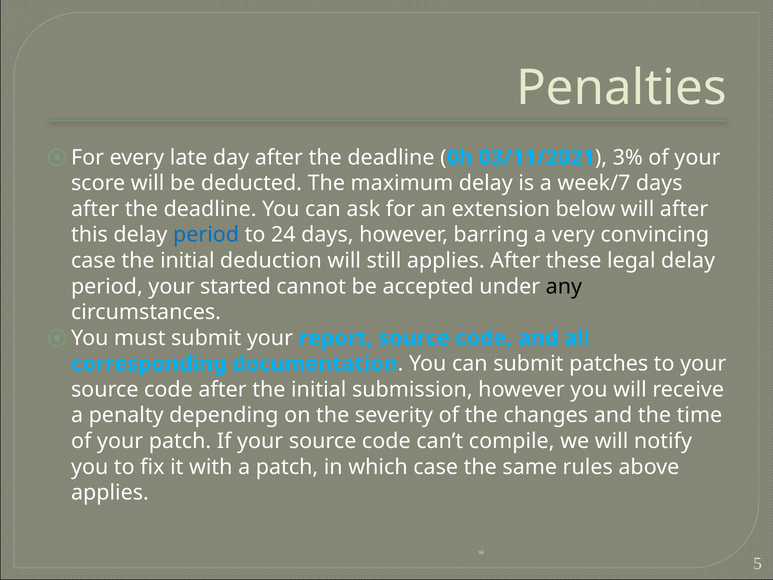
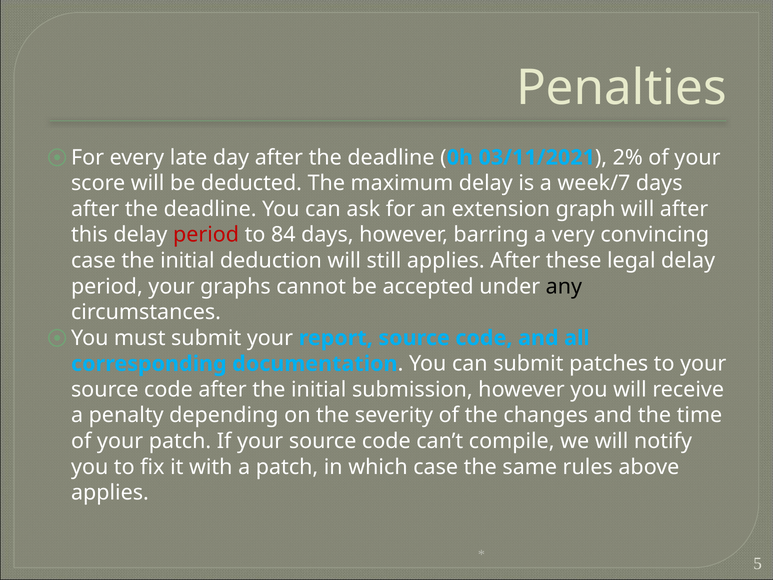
3%: 3% -> 2% (628, 157)
below: below -> graph (586, 209)
period colour: blue -> red (206, 235)
24: 24 -> 84 (283, 235)
started: started -> graphs (235, 286)
